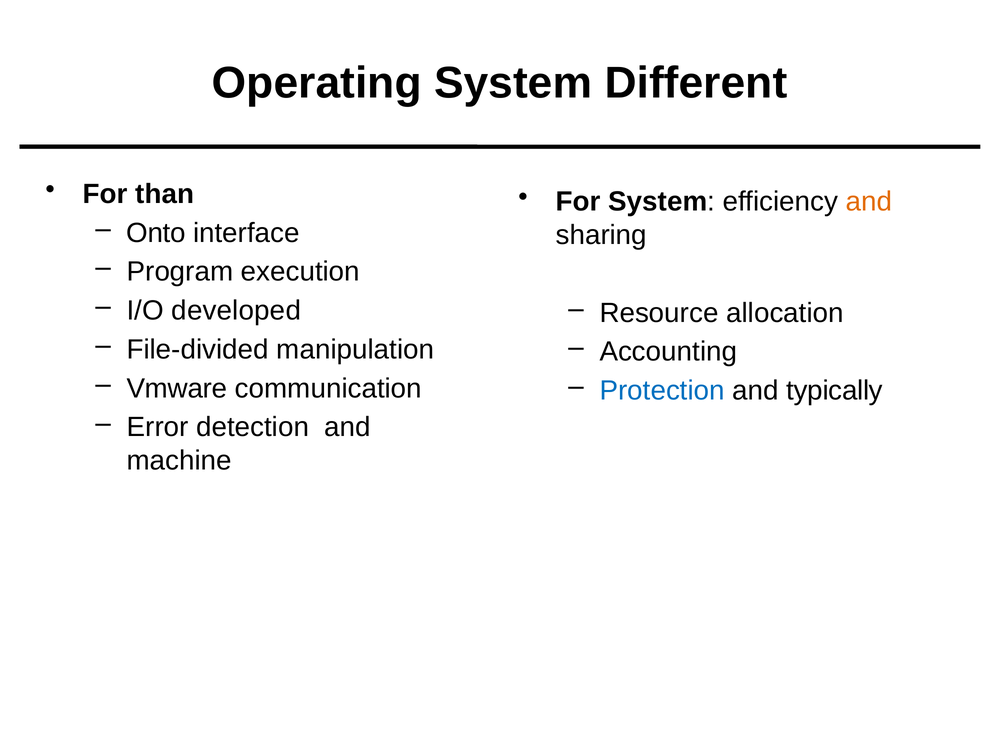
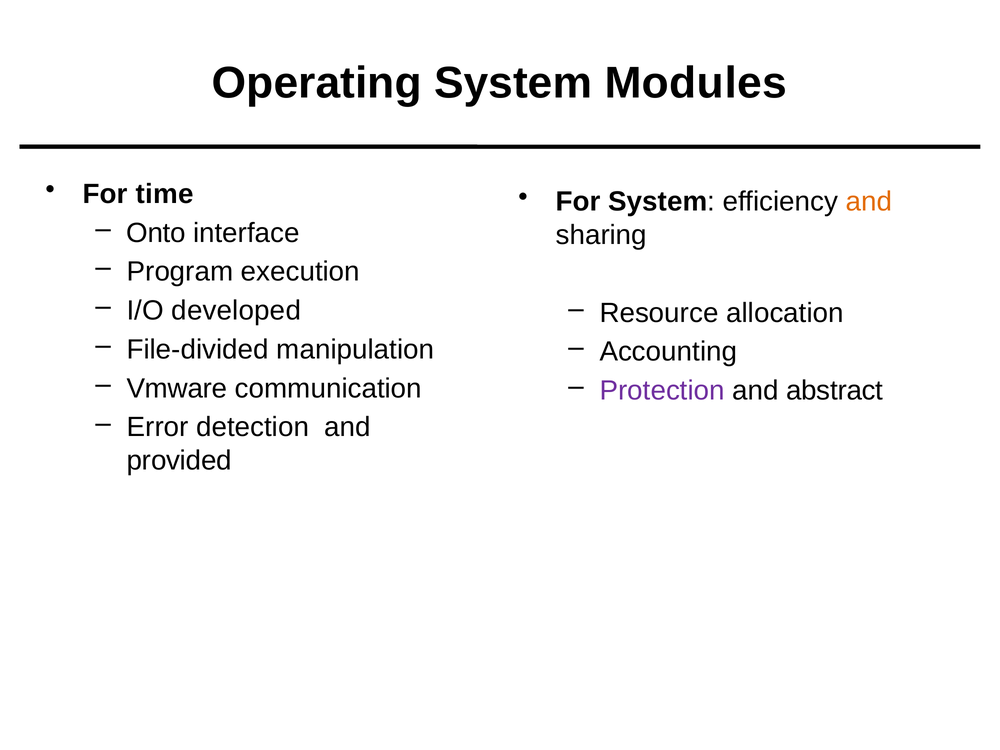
Different: Different -> Modules (696, 83)
than: than -> time (165, 194)
Protection colour: blue -> purple (662, 391)
typically: typically -> abstract (835, 391)
machine: machine -> provided (179, 461)
